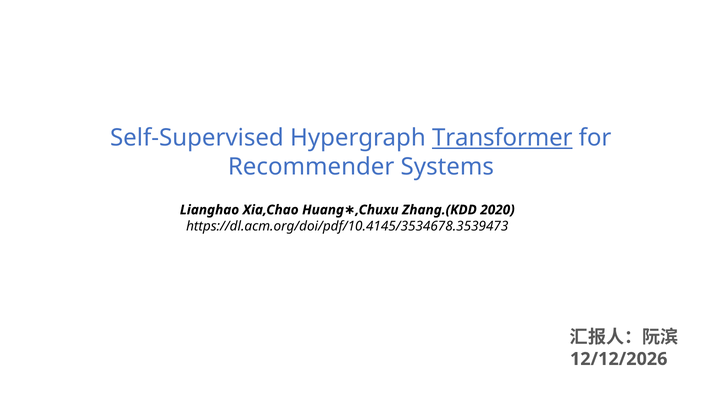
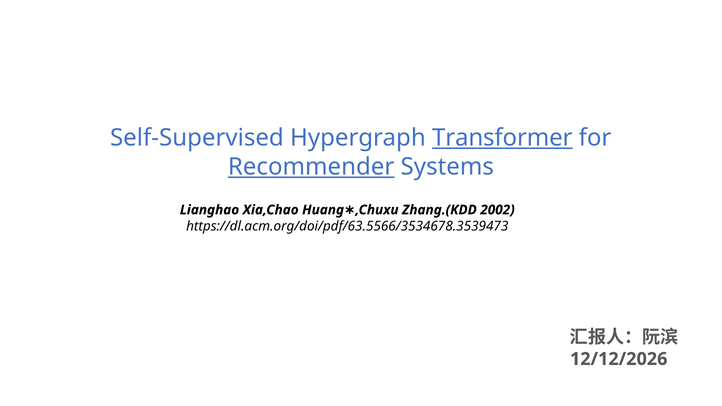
Recommender underline: none -> present (311, 167)
2020: 2020 -> 2002 (498, 210)
https://dl.acm.org/doi/pdf/10.4145/3534678.3539473: https://dl.acm.org/doi/pdf/10.4145/3534678.3539473 -> https://dl.acm.org/doi/pdf/63.5566/3534678.3539473 (347, 226)
